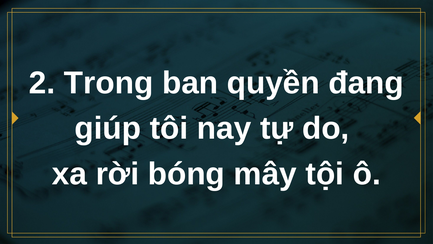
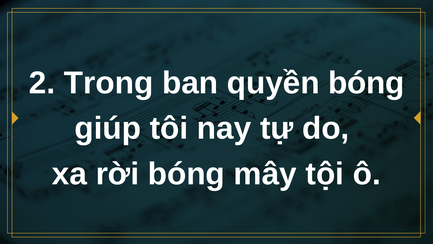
quyền đang: đang -> bóng (366, 83)
